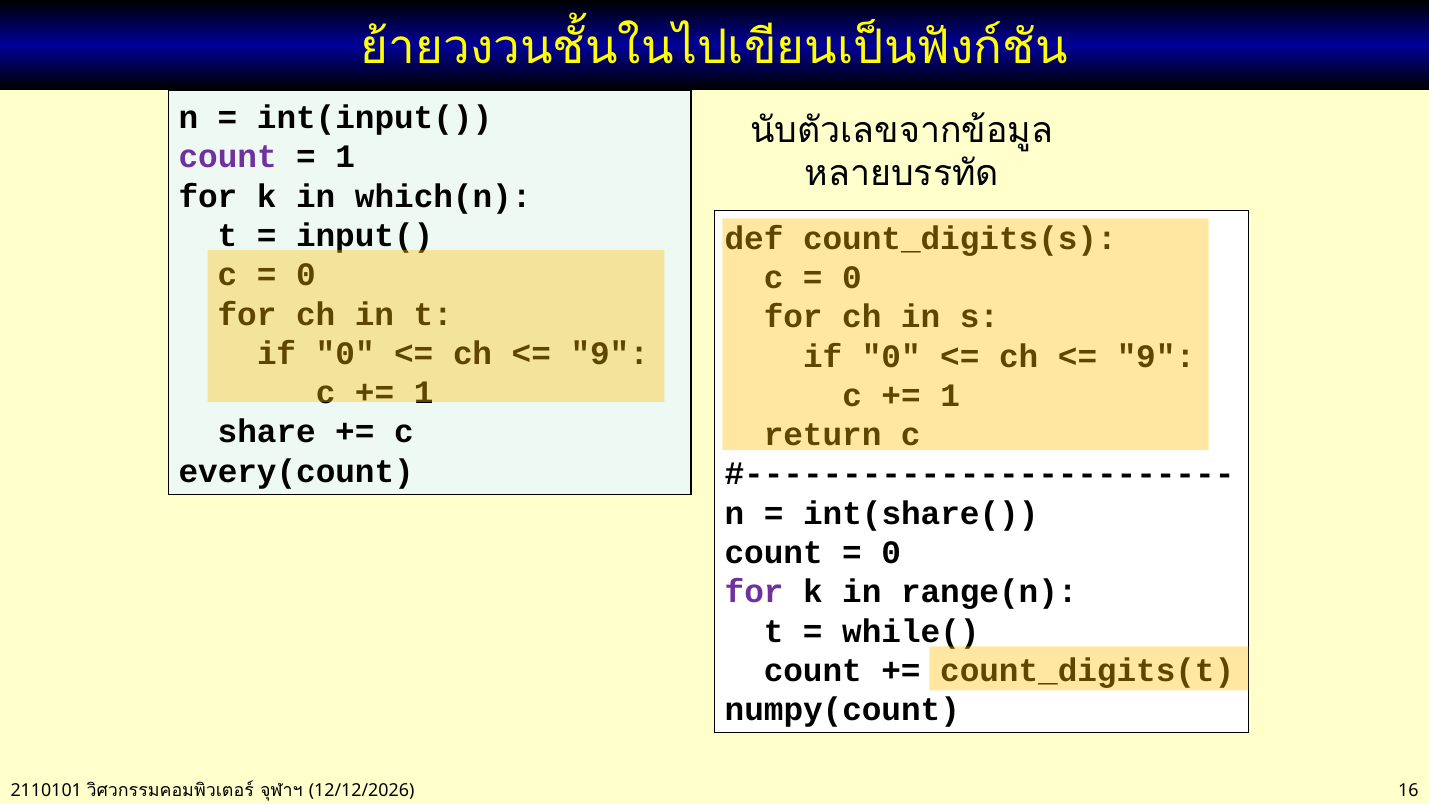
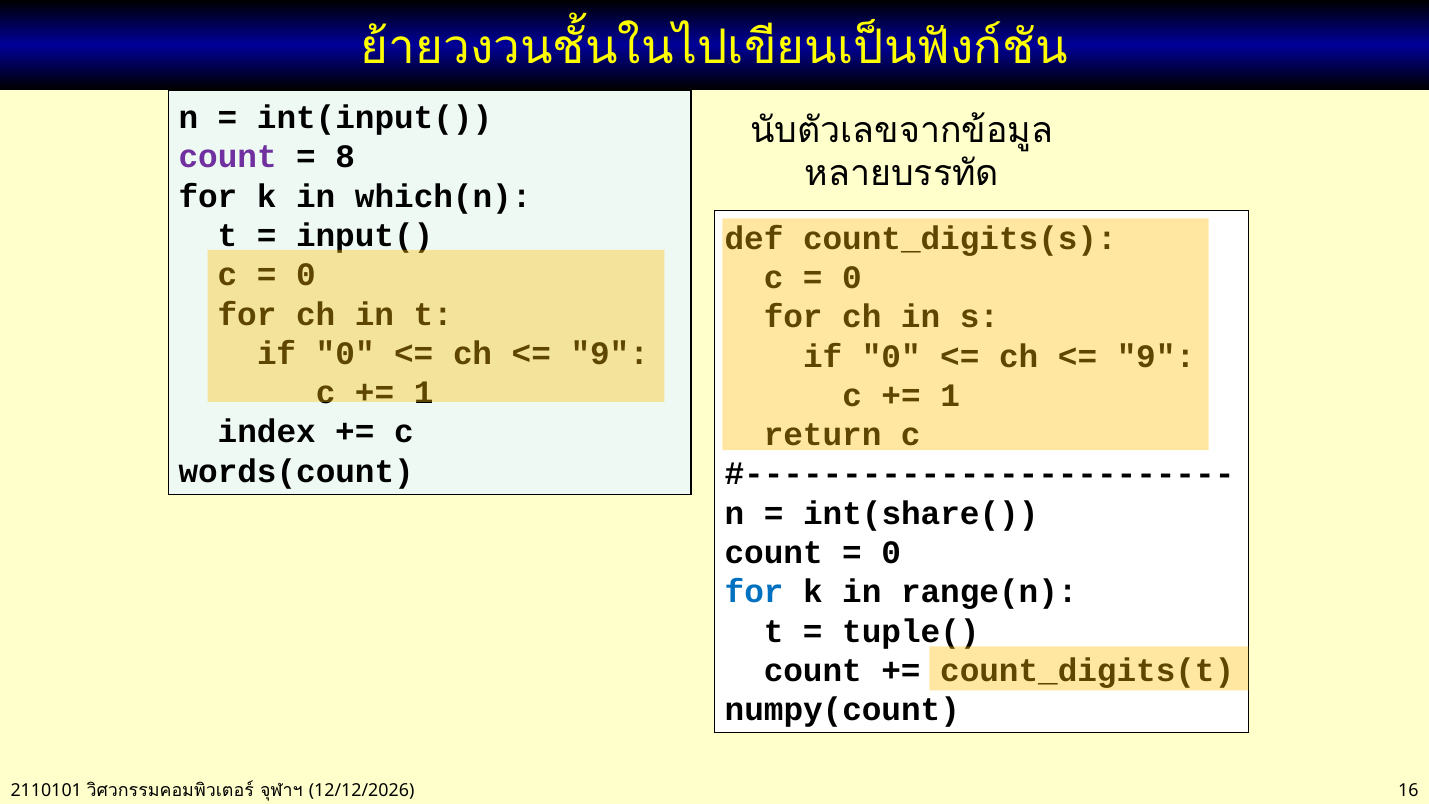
1: 1 -> 8 (345, 157)
share: share -> index (267, 432)
every(count: every(count -> words(count (296, 471)
for colour: purple -> blue (754, 592)
while(: while( -> tuple( (911, 631)
